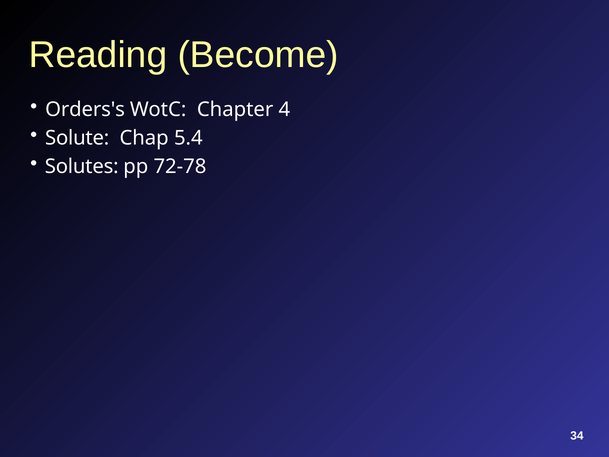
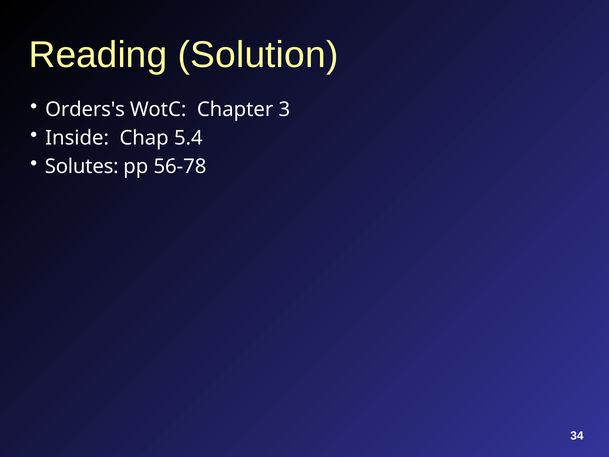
Become: Become -> Solution (258, 55)
4: 4 -> 3 (284, 110)
Solute: Solute -> Inside (77, 138)
72-78: 72-78 -> 56-78 (180, 167)
